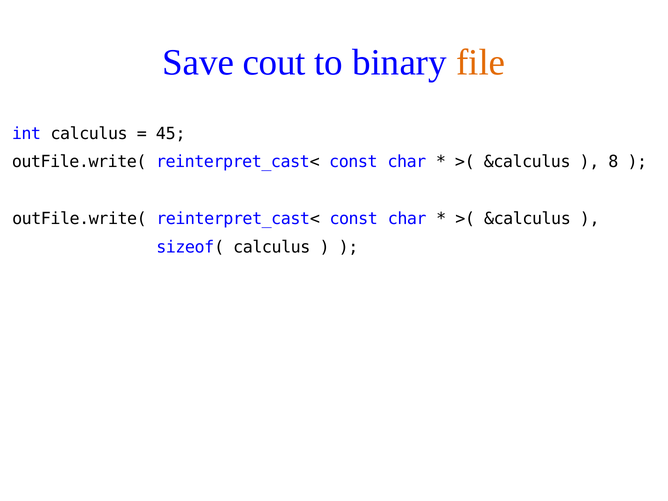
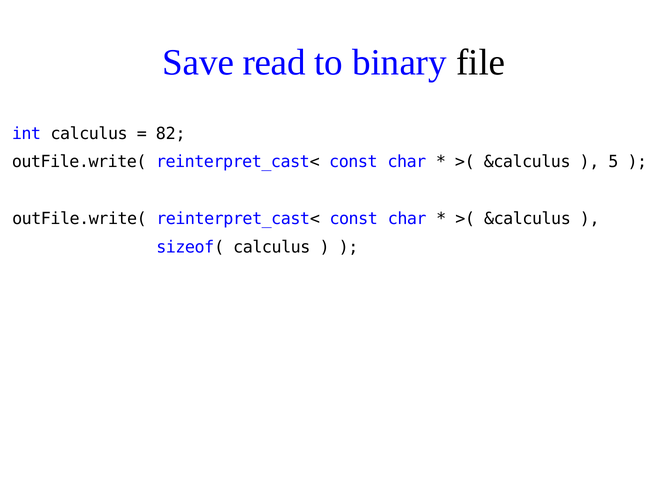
cout: cout -> read (274, 62)
file colour: orange -> black (481, 62)
45: 45 -> 82 (171, 134)
8: 8 -> 5 (613, 162)
